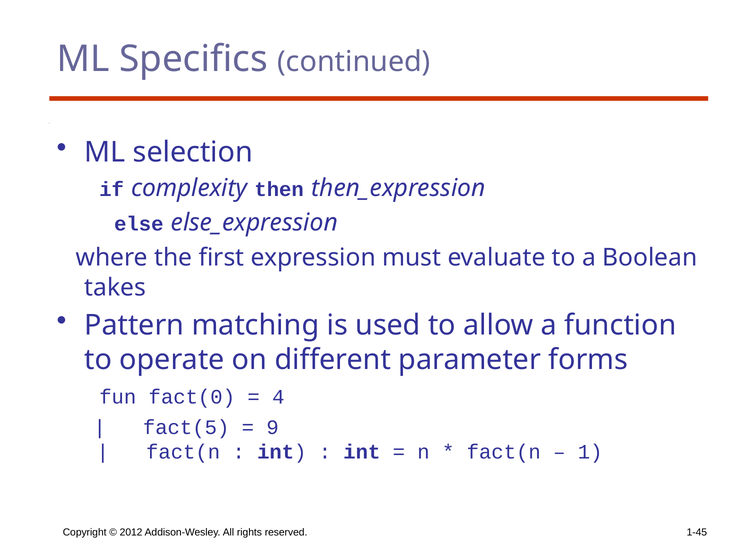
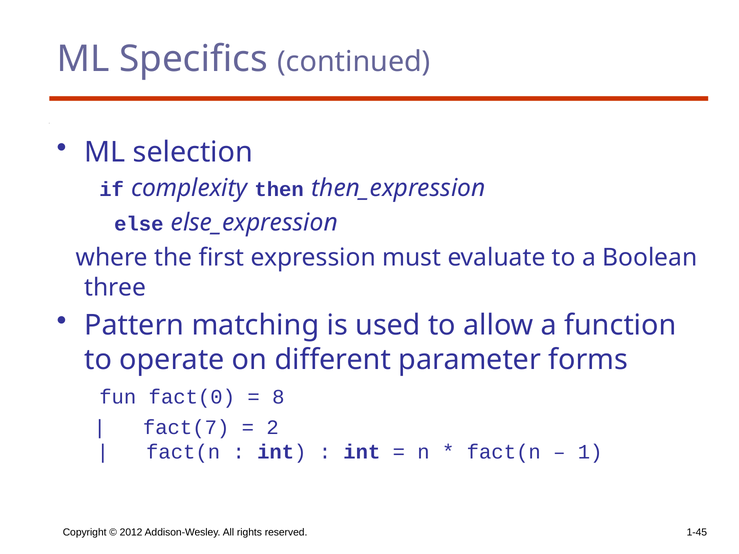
takes: takes -> three (115, 288)
4: 4 -> 8 (278, 397)
fact(5: fact(5 -> fact(7 (186, 428)
9: 9 -> 2 (273, 428)
